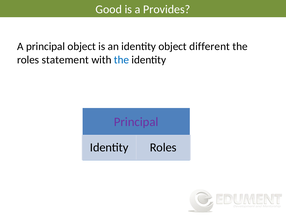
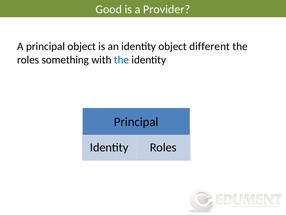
Provides: Provides -> Provider (167, 9)
statement: statement -> something (65, 60)
Principal colour: purple -> black (136, 122)
